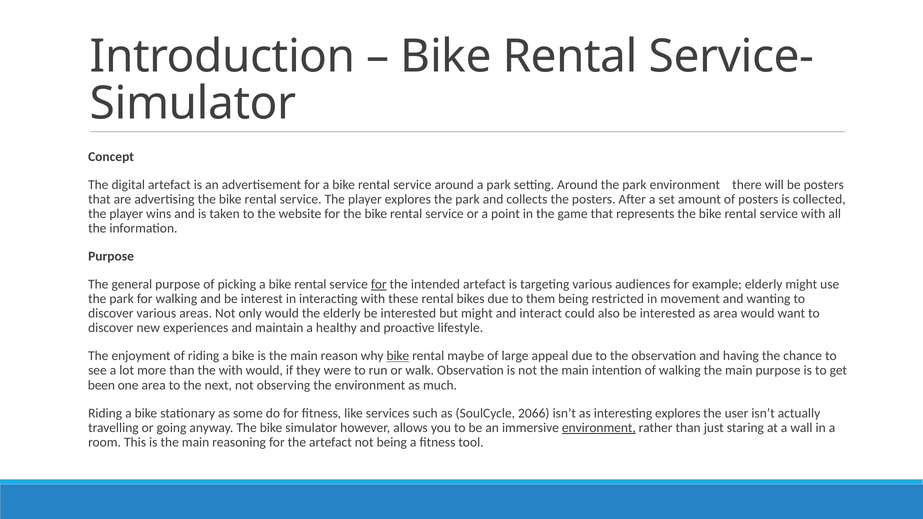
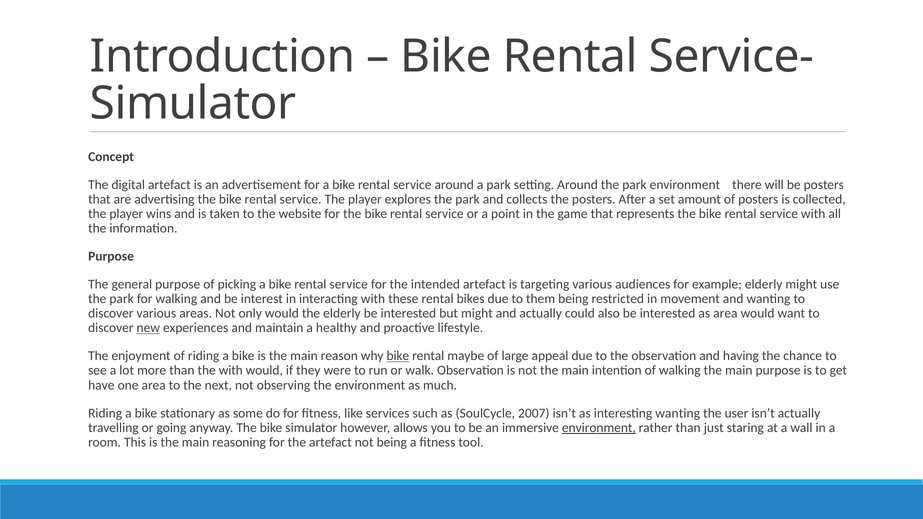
for underline: present -> none (379, 284)
and interact: interact -> actually (541, 314)
new underline: none -> present (148, 328)
been: been -> have (101, 385)
2066: 2066 -> 2007 (534, 413)
interesting explores: explores -> wanting (678, 413)
